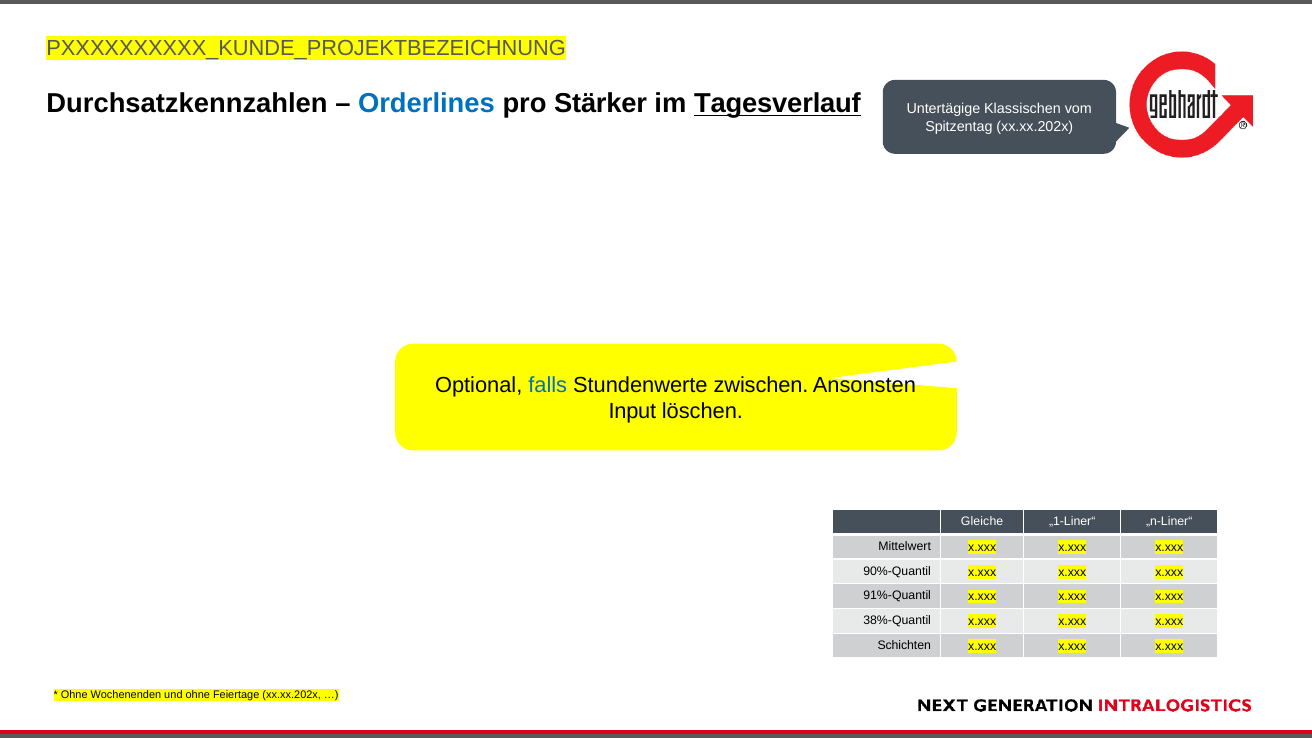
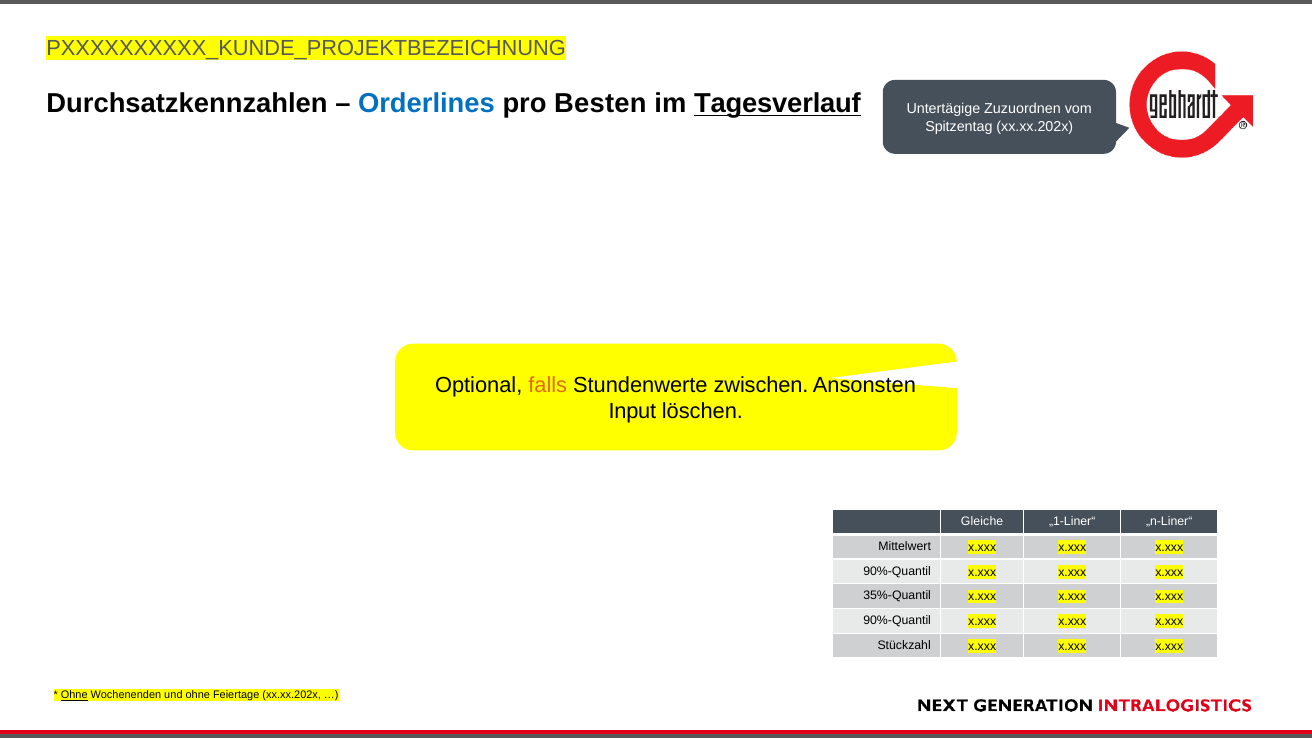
Stärker: Stärker -> Besten (600, 104)
Klassischen: Klassischen -> Zuzuordnen (1022, 109)
falls colour: blue -> orange (548, 385)
91%-Quantil: 91%-Quantil -> 35%-Quantil (897, 596)
38%-Quantil: 38%-Quantil -> 90%-Quantil (897, 620)
Schichten: Schichten -> Stückzahl (904, 645)
Ohne underline: none -> present (74, 695)
